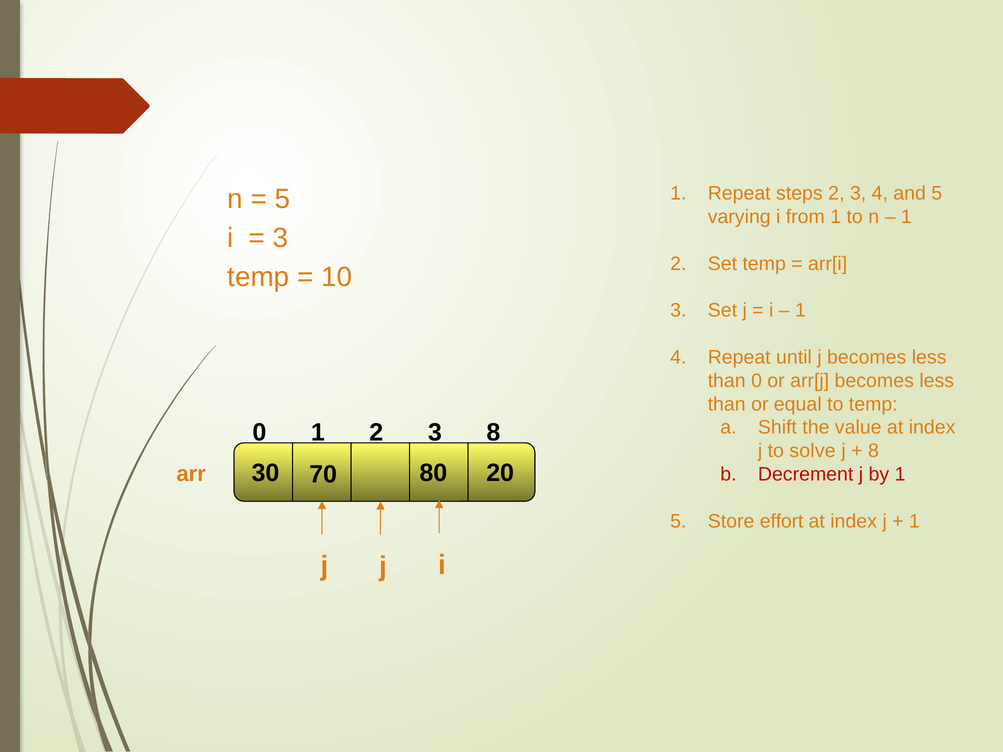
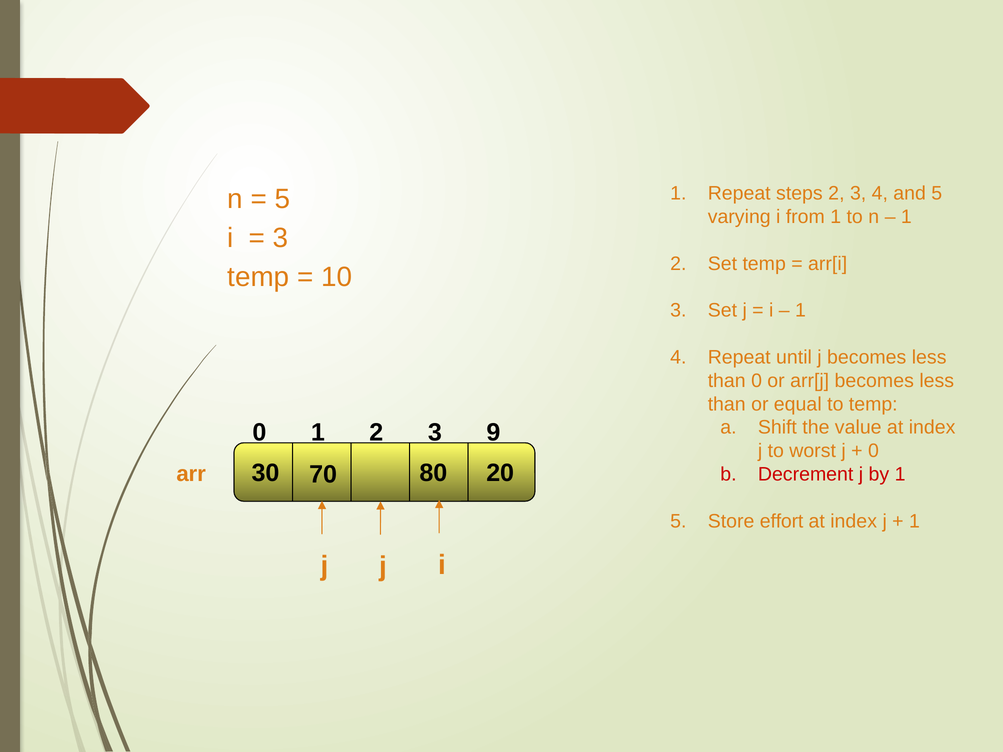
0 8: 8 -> 9 (493, 433)
solve: solve -> worst (813, 451)
8: 8 -> 0 (873, 451)
